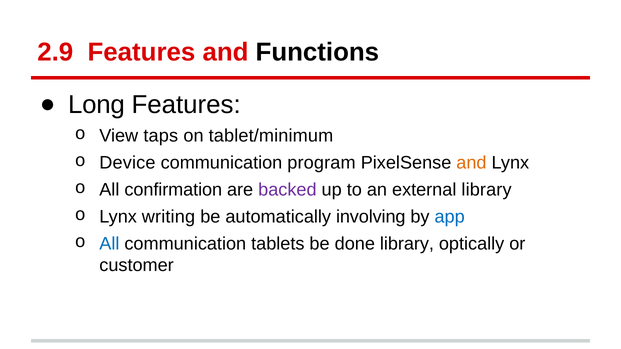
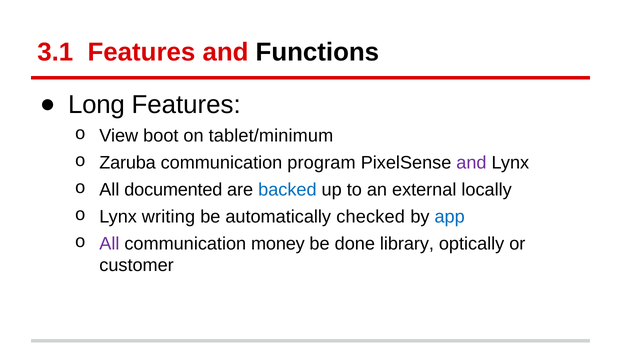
2.9: 2.9 -> 3.1 (55, 52)
taps: taps -> boot (161, 136)
Device: Device -> Zaruba (128, 163)
and colour: orange -> purple (471, 163)
confirmation: confirmation -> documented (173, 190)
backed colour: purple -> blue (287, 190)
external library: library -> locally (487, 190)
involving: involving -> checked (371, 217)
All colour: blue -> purple (109, 244)
tablets: tablets -> money (278, 244)
